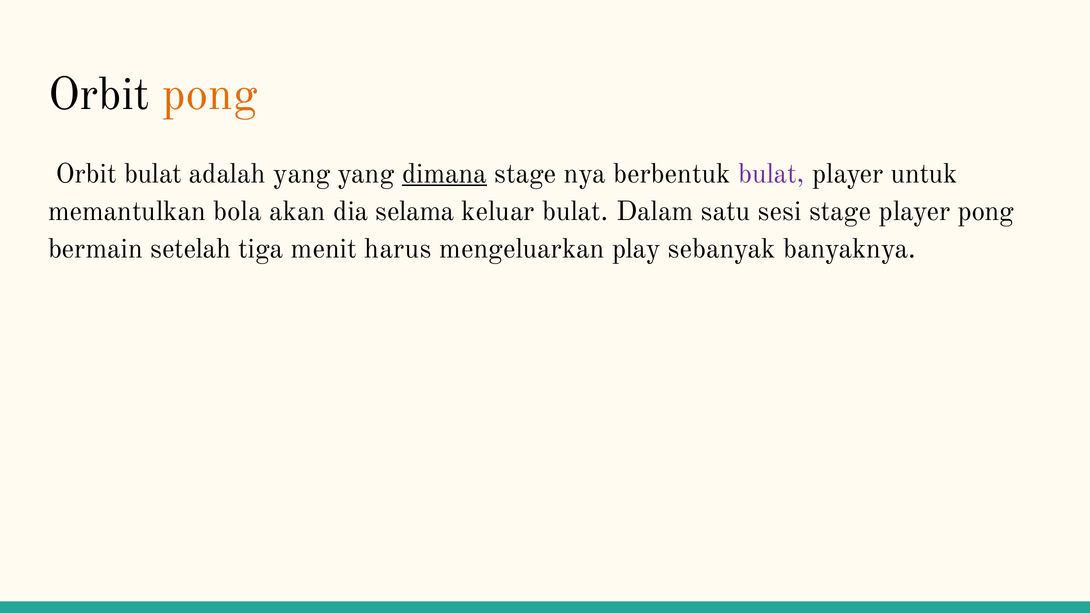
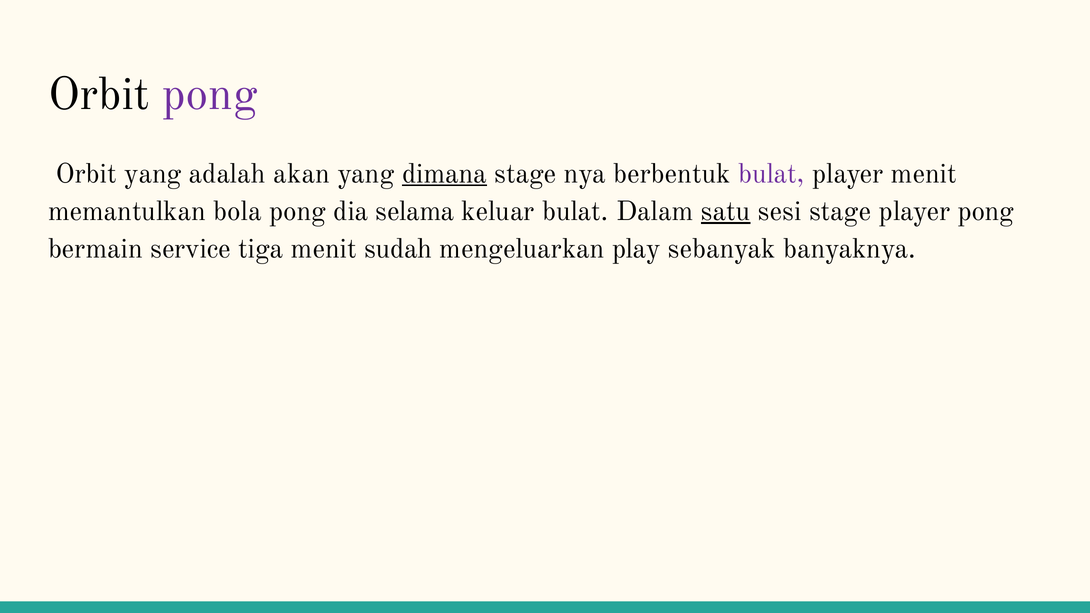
pong colour: orange -> purple (210, 94)
Orbit bulat: bulat -> yang (153, 174)
adalah yang: yang -> akan (302, 174)
player untuk: untuk -> menit (924, 174)
bola akan: akan -> pong (298, 211)
satu underline: none -> present (726, 211)
setelah: setelah -> service (191, 249)
harus: harus -> sudah (398, 249)
